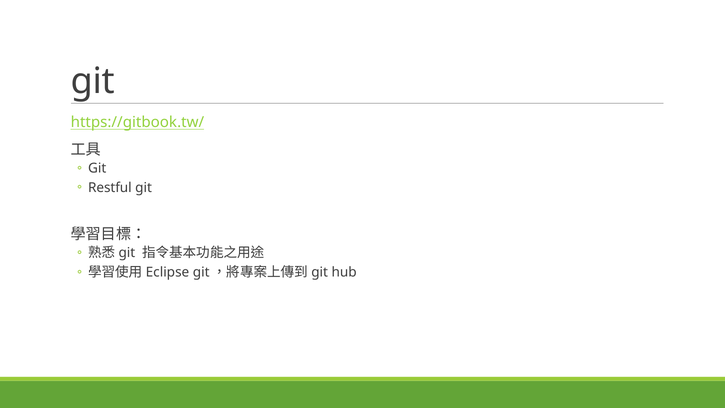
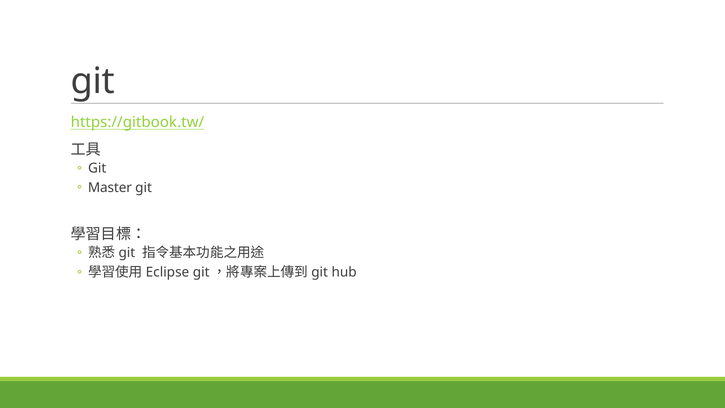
Restful: Restful -> Master (110, 188)
